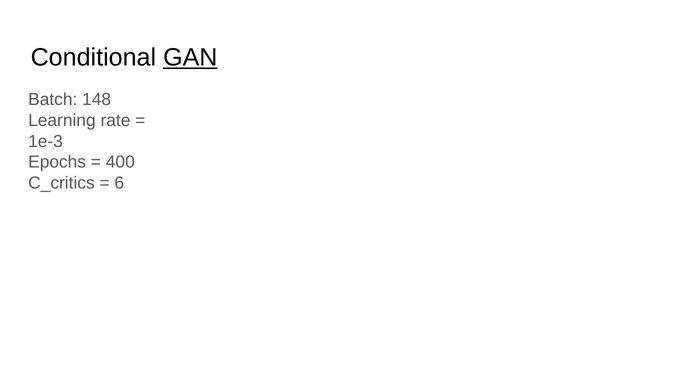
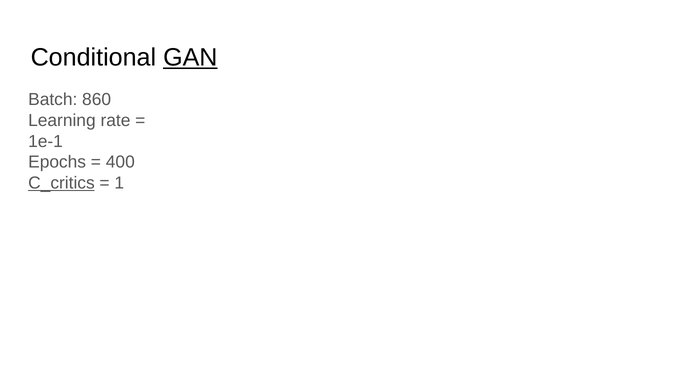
148: 148 -> 860 (97, 100)
1e-3: 1e-3 -> 1e-1 (46, 141)
C_critics underline: none -> present (61, 183)
6: 6 -> 1 (119, 183)
